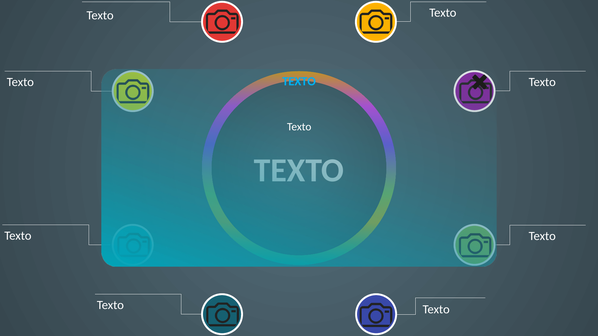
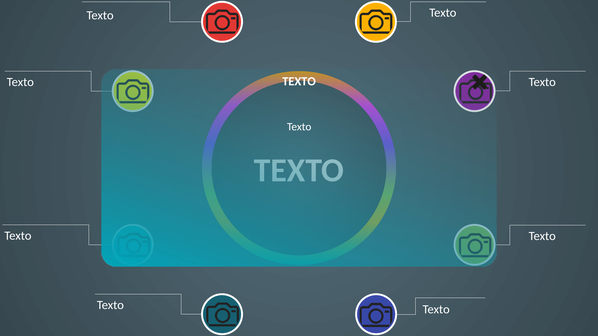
TEXTO colour: light blue -> white (299, 82)
